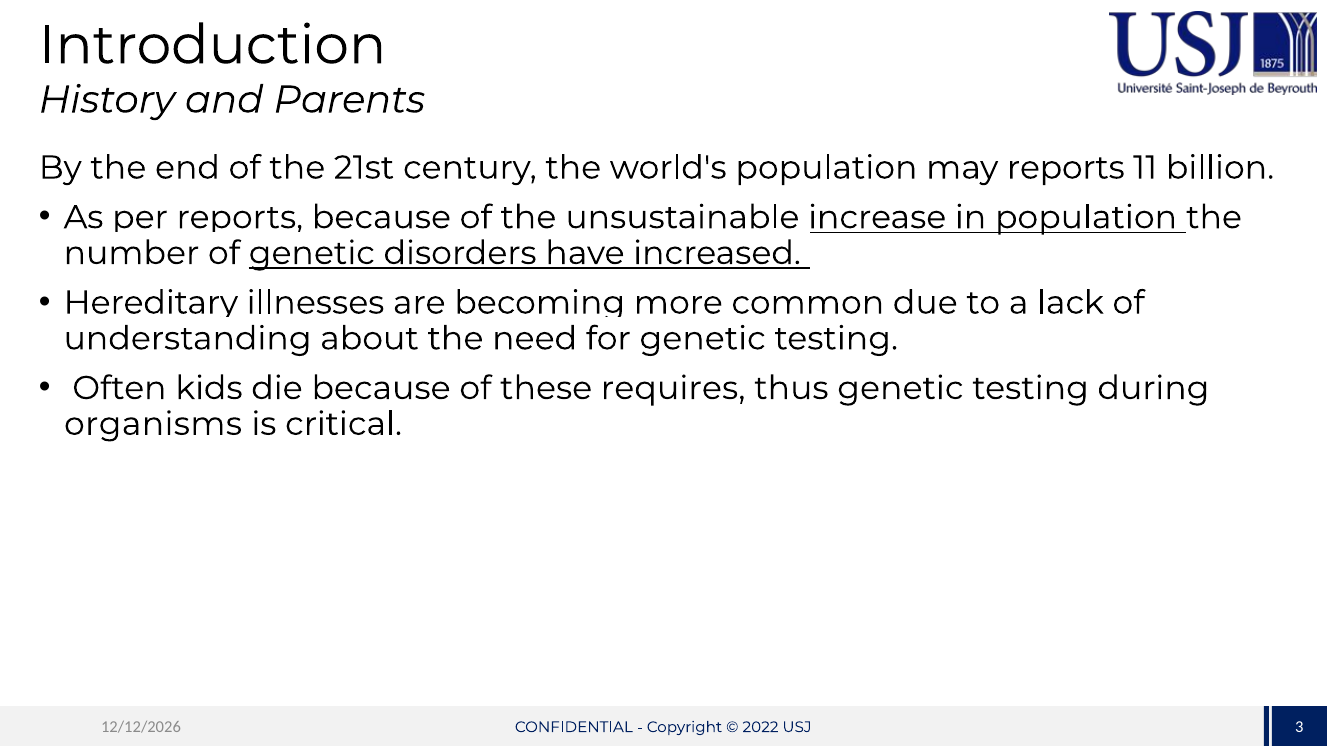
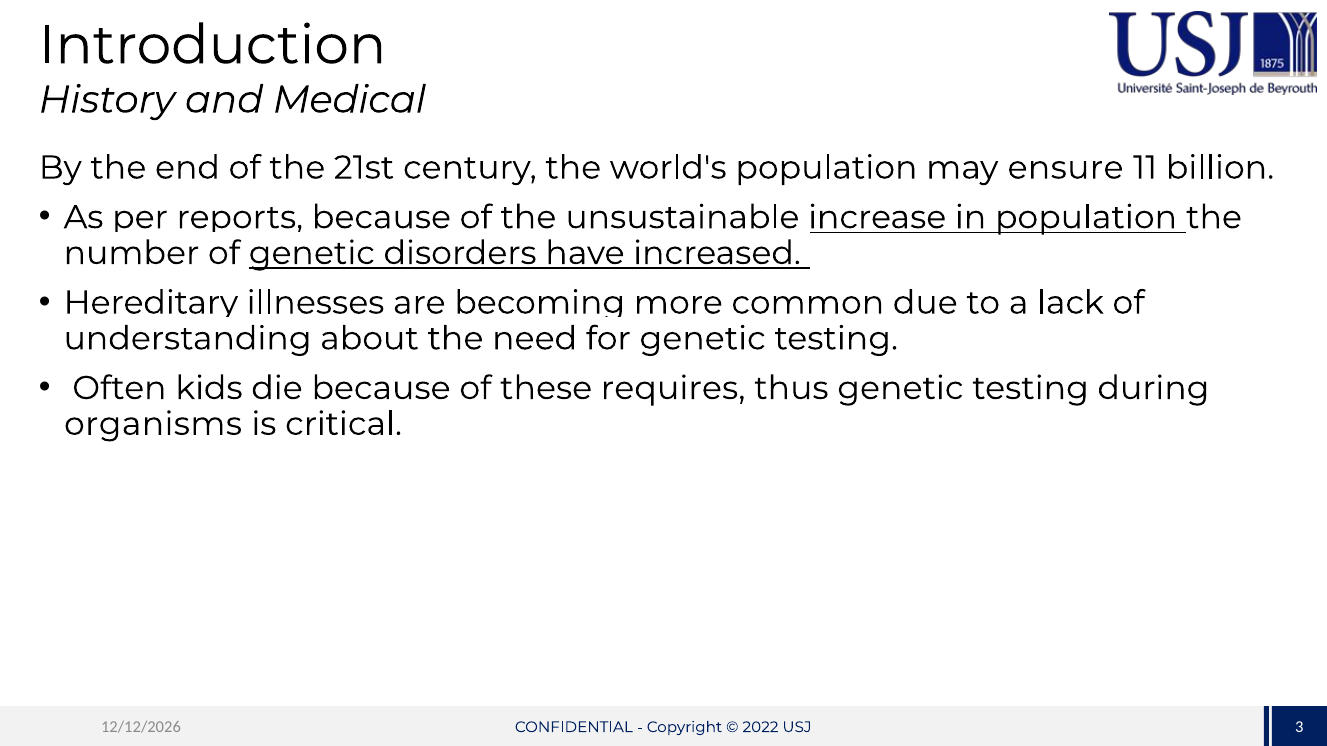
Parents: Parents -> Medical (349, 100)
may reports: reports -> ensure (1066, 168)
